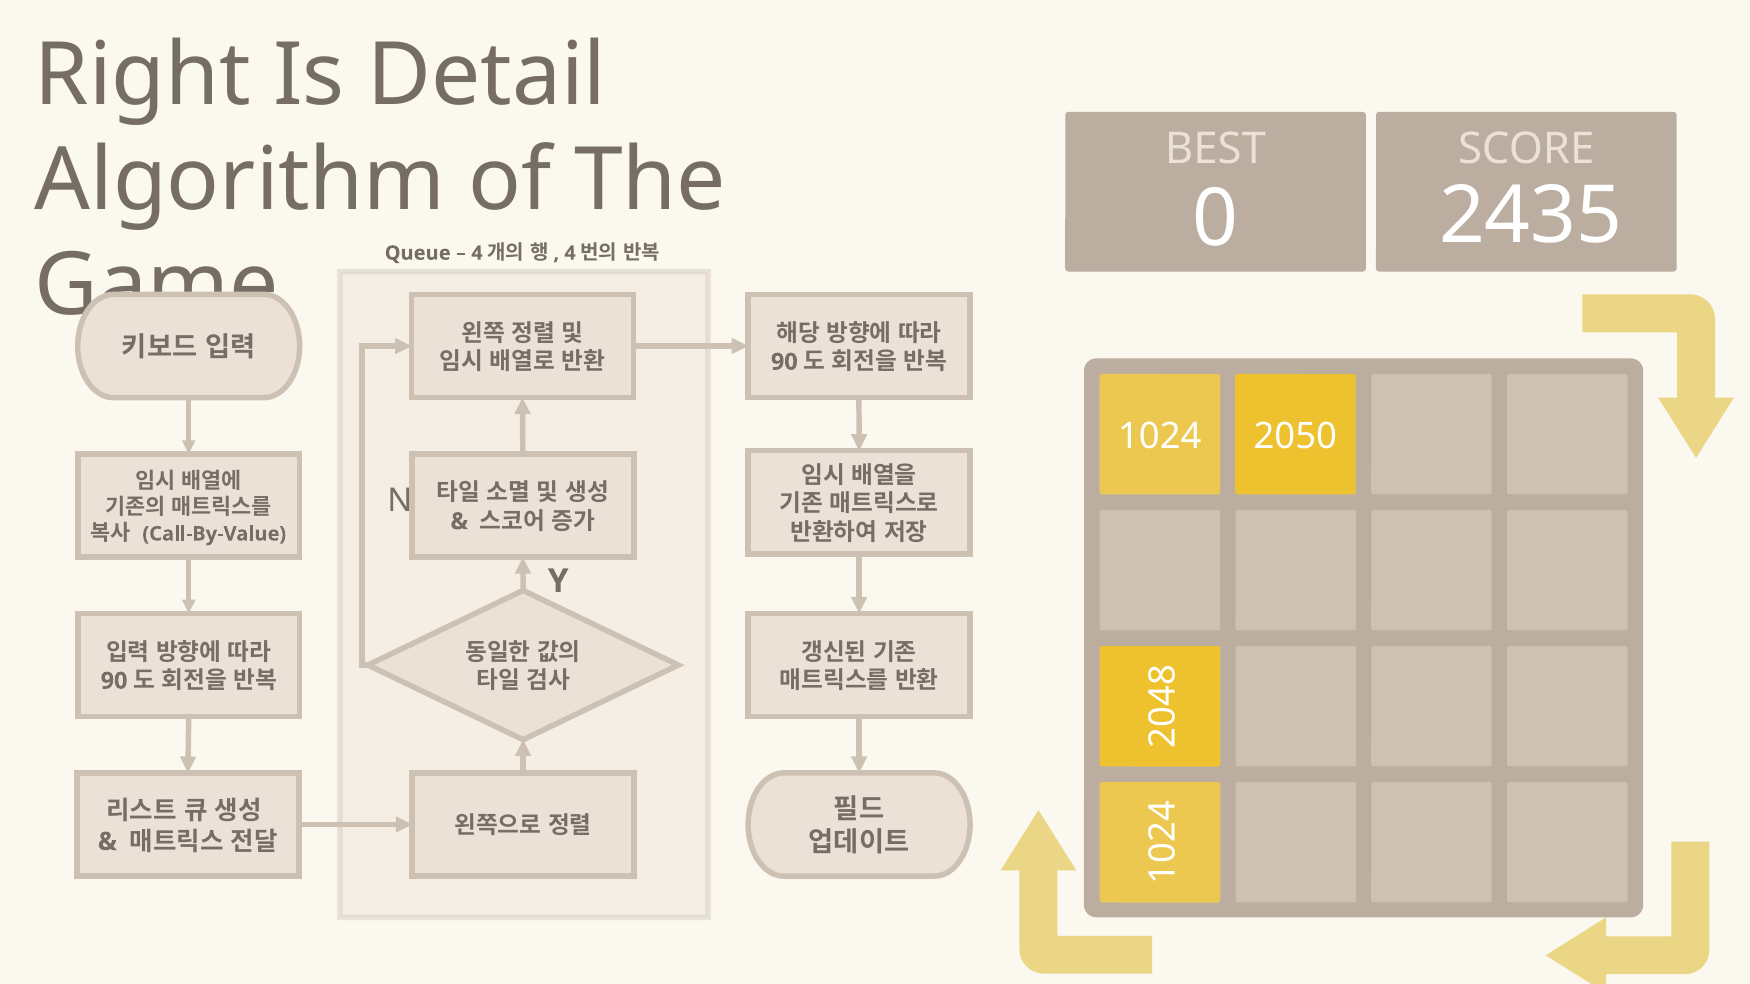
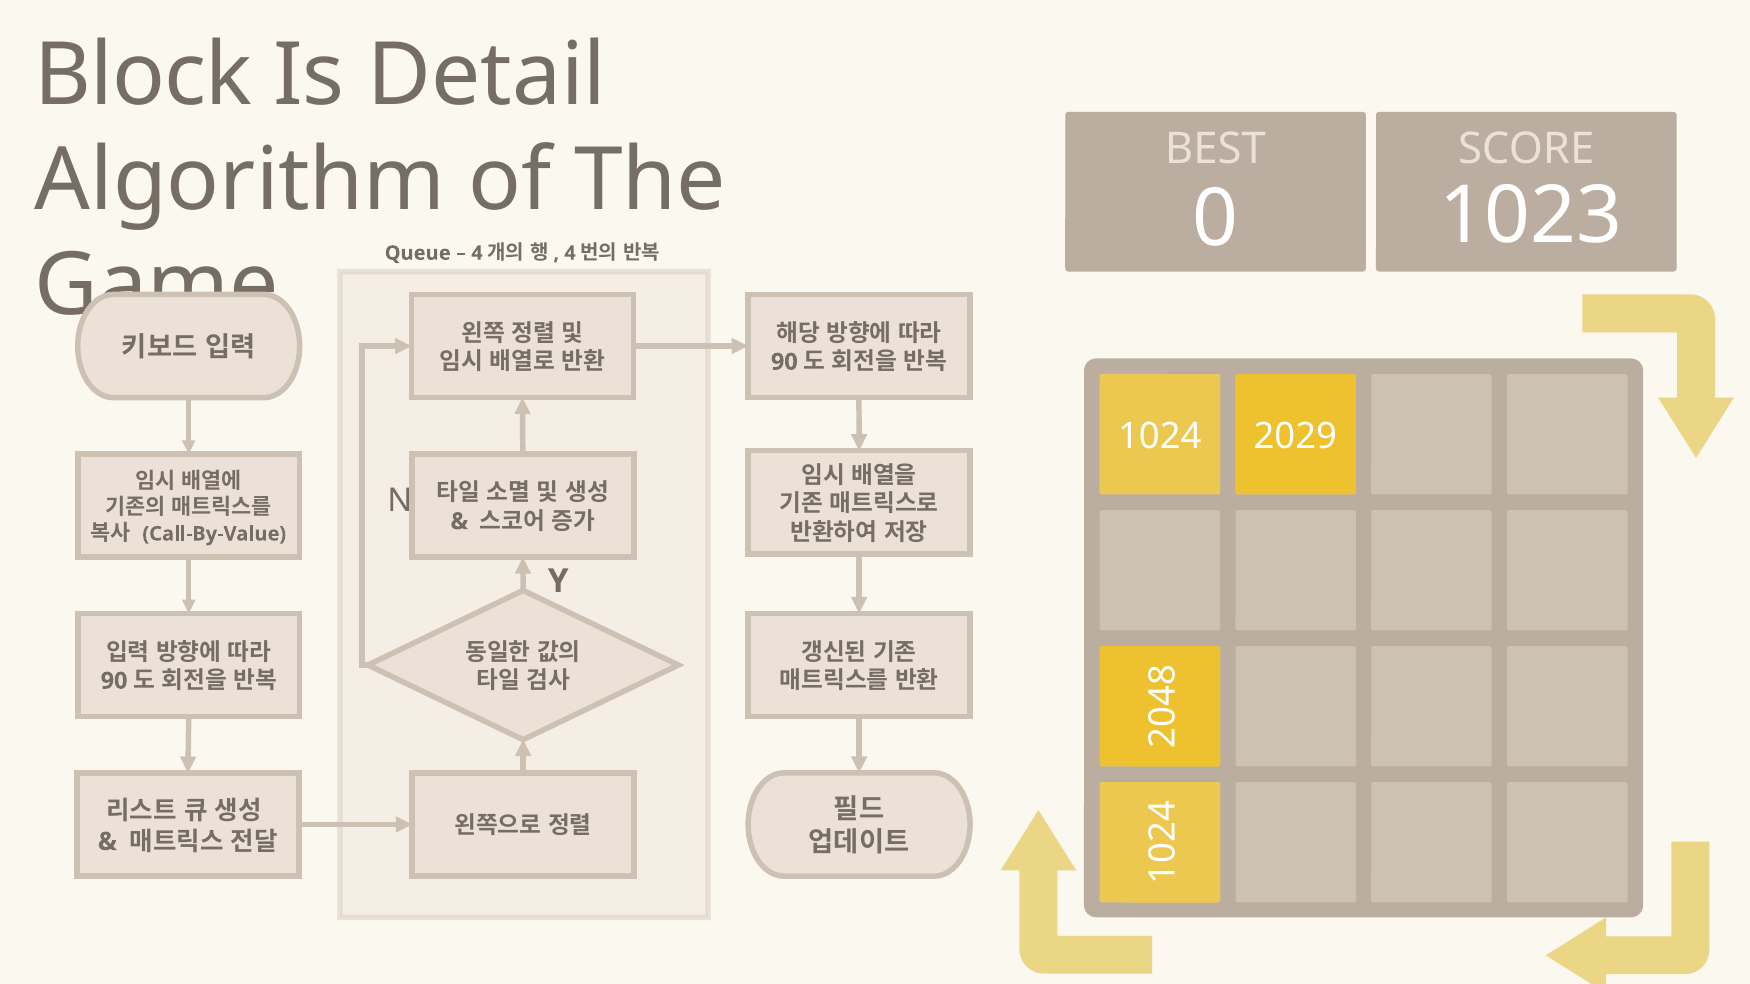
Right: Right -> Block (143, 76)
2435: 2435 -> 1023 (1531, 216)
2050: 2050 -> 2029 (1295, 437)
